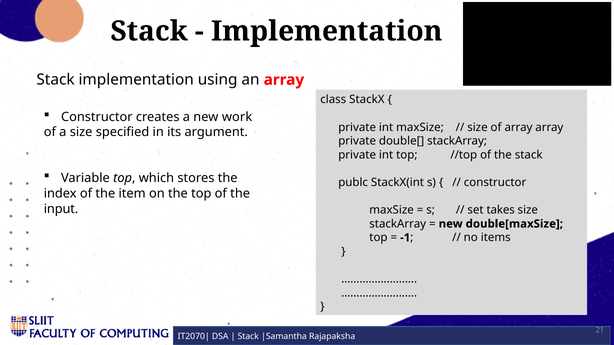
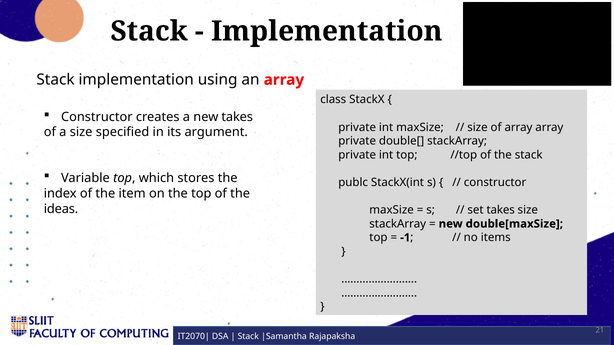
new work: work -> takes (237, 117)
input: input -> ideas (61, 209)
